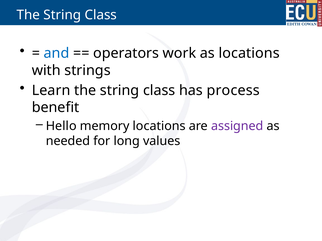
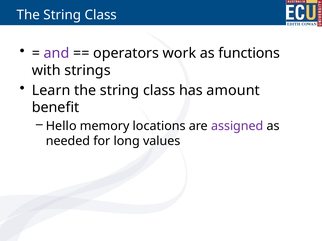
and colour: blue -> purple (57, 53)
as locations: locations -> functions (249, 53)
process: process -> amount (233, 91)
